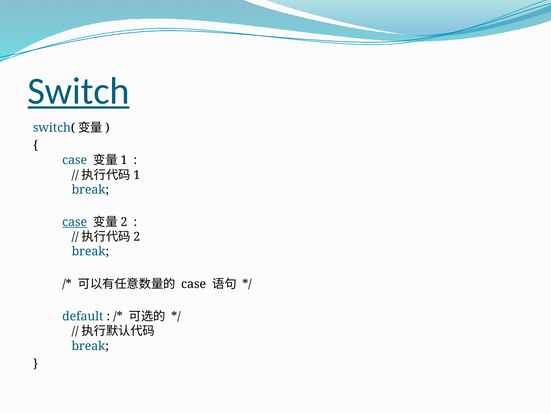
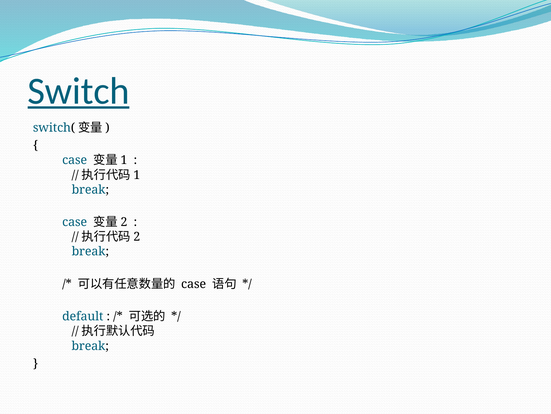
case underline: present -> none (75, 222)
